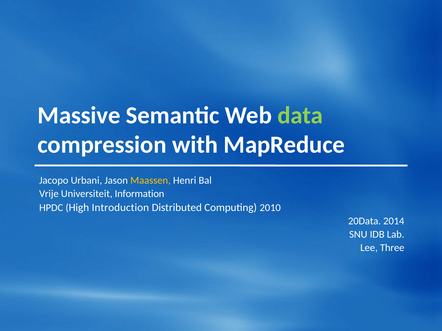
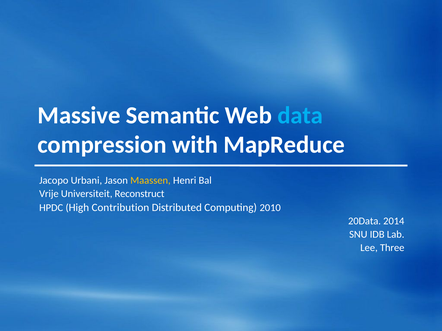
data colour: light green -> light blue (300, 116)
Information: Information -> Reconstruct (140, 194)
Introduction: Introduction -> Contribution (120, 208)
